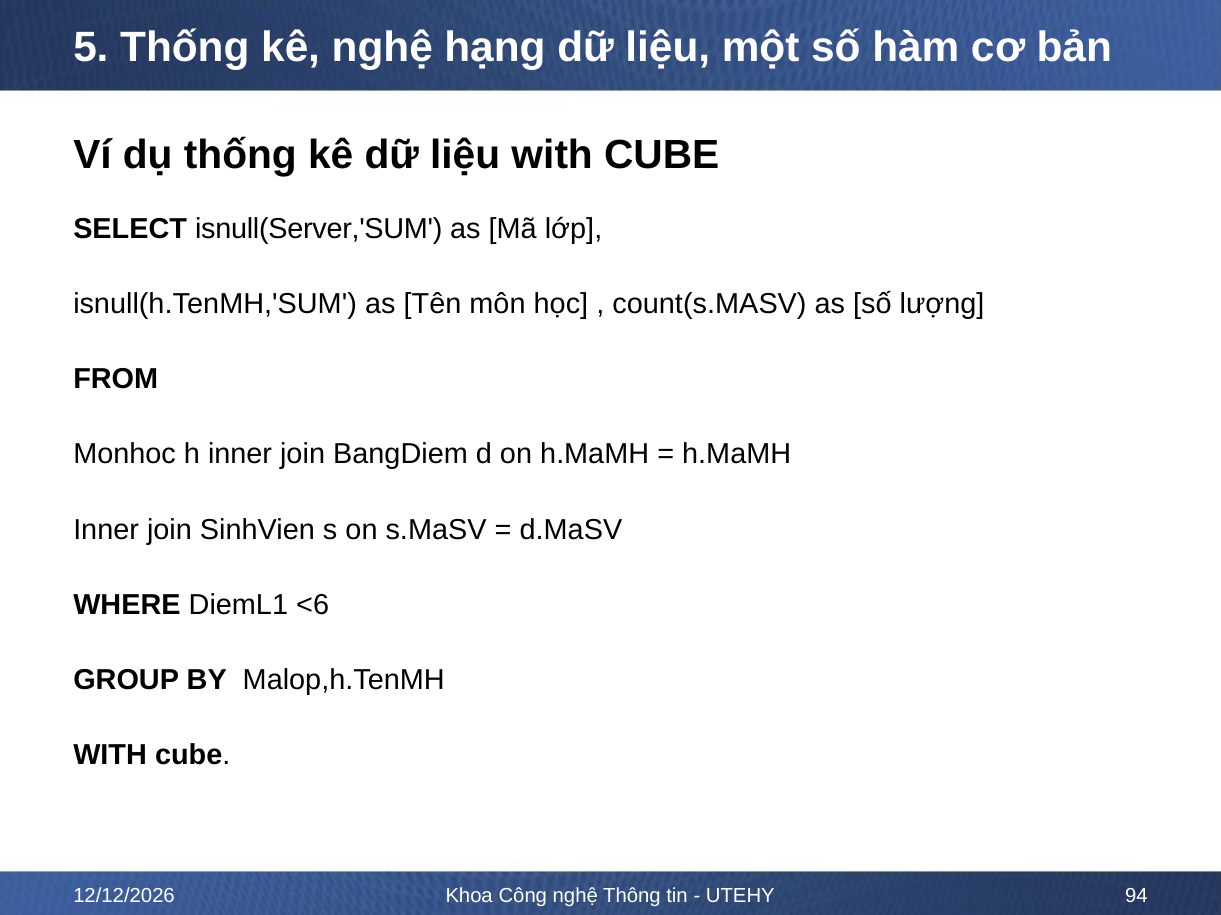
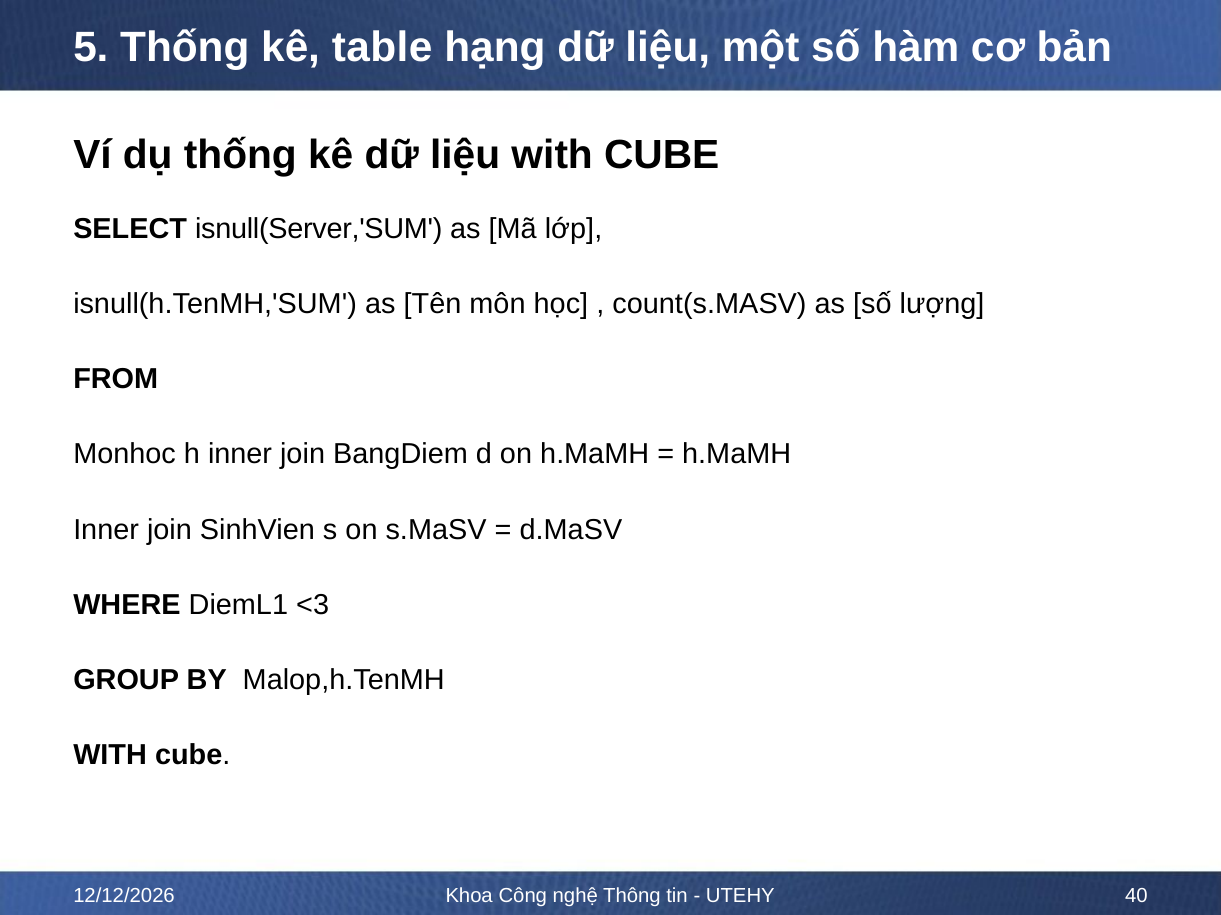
kê nghệ: nghệ -> table (382, 47)
<6: <6 -> <3 (313, 605)
94: 94 -> 40 (1136, 896)
